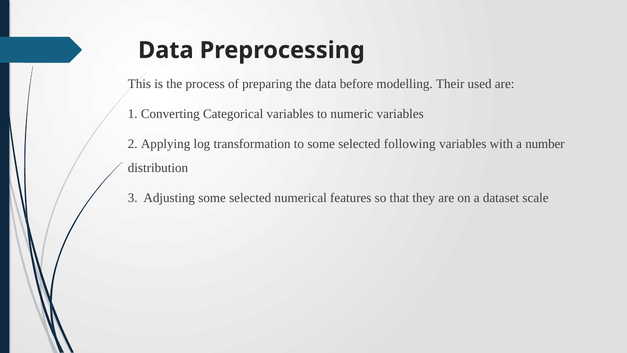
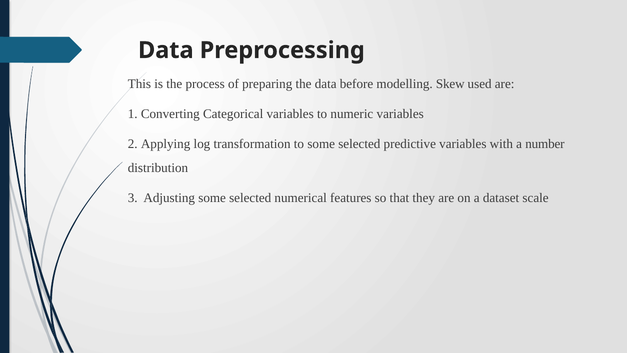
Their: Their -> Skew (450, 84)
following: following -> predictive (410, 144)
